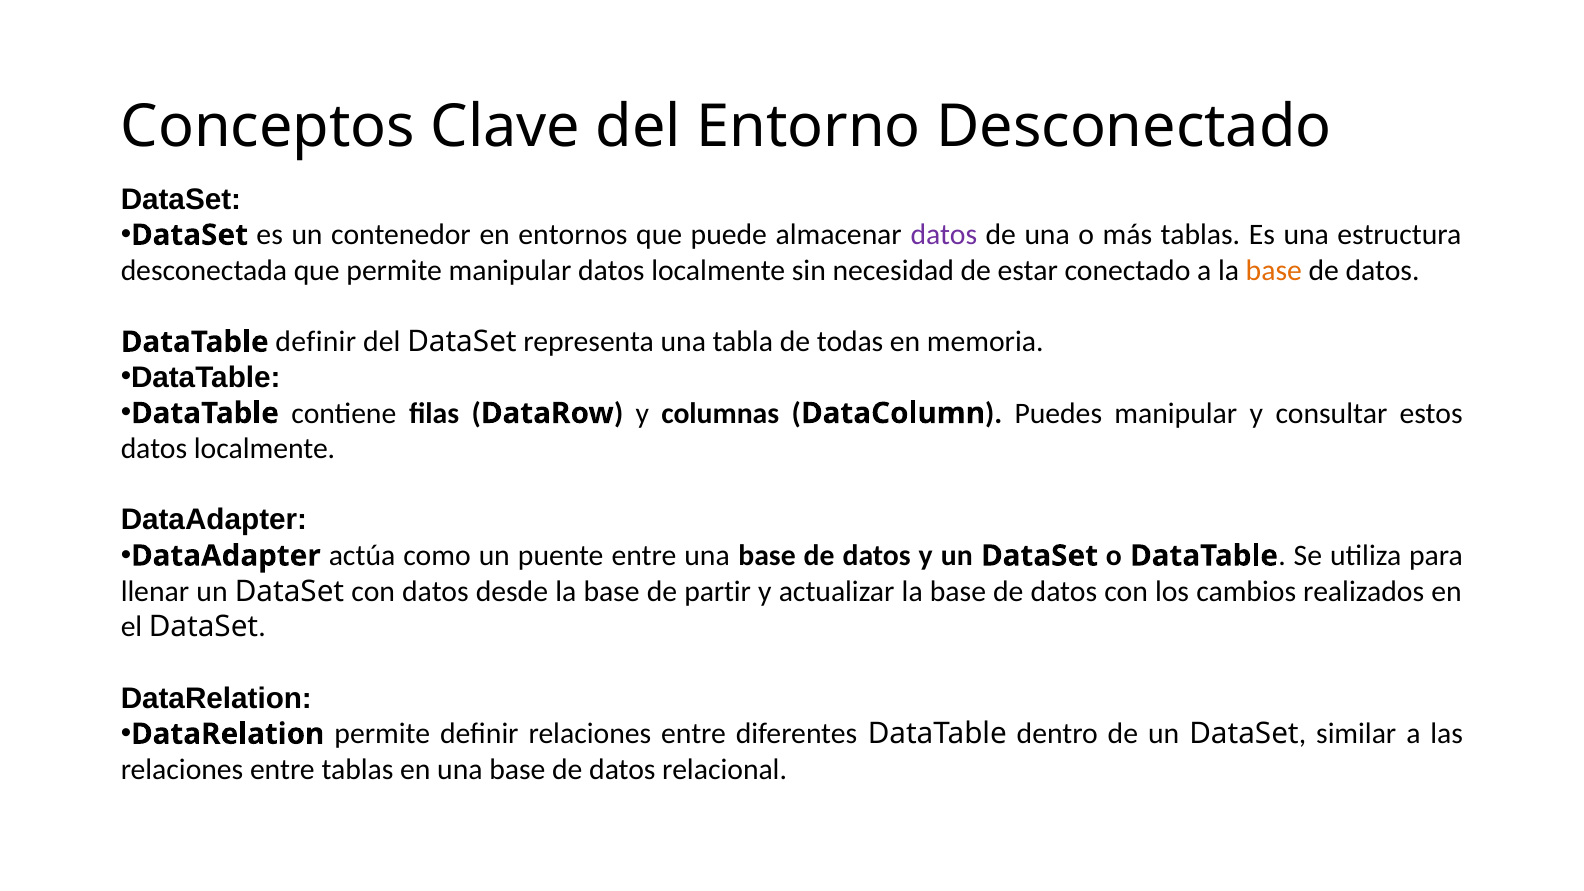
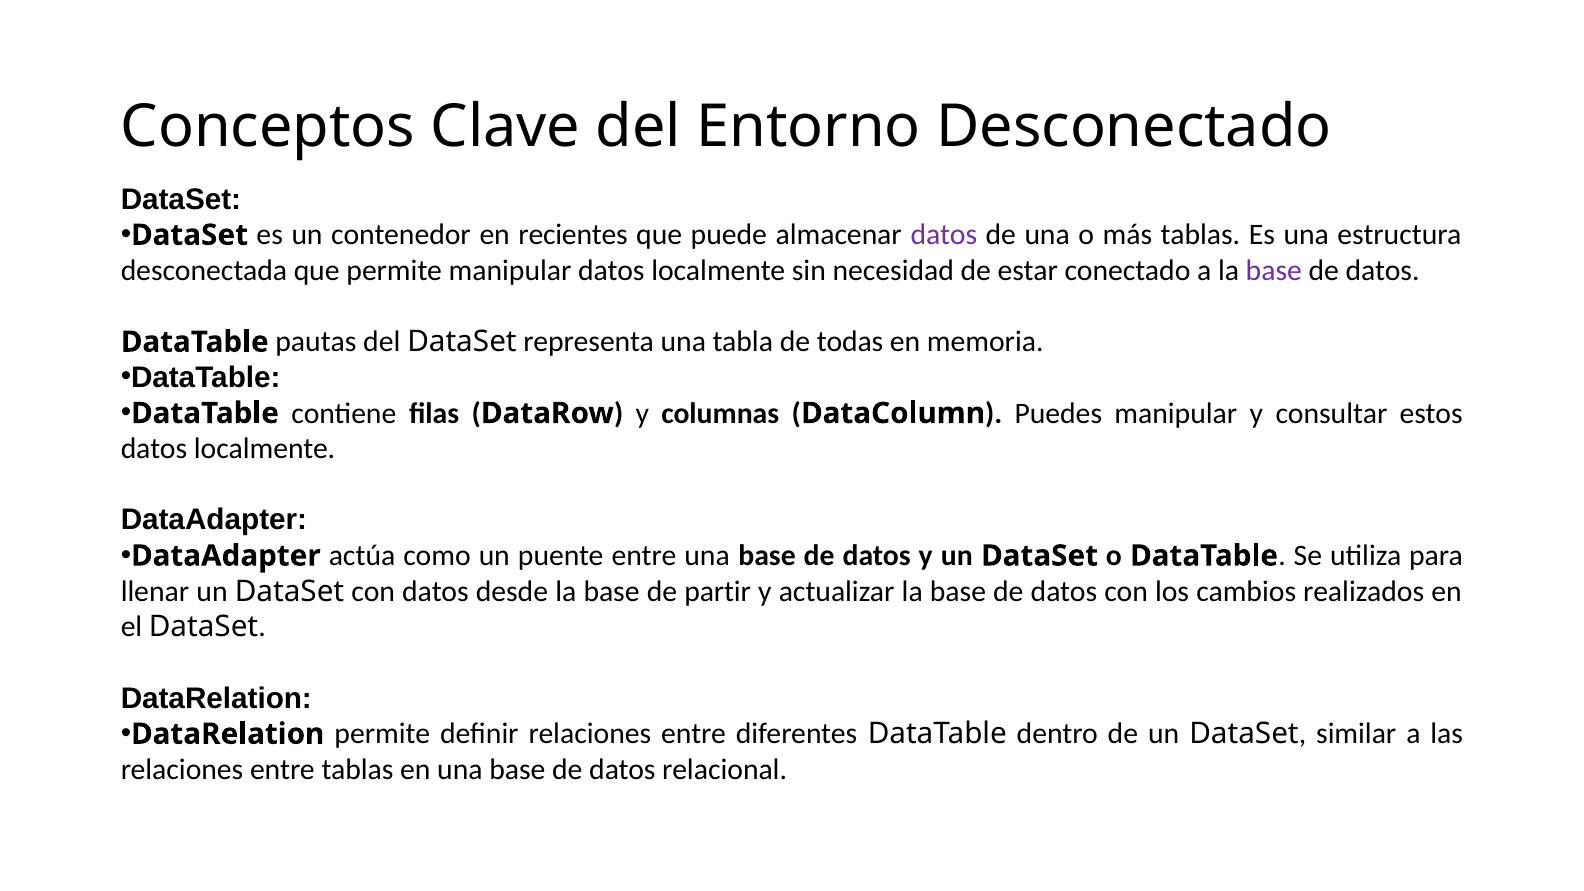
entornos: entornos -> recientes (573, 235)
base colour: orange -> purple (1274, 271)
DataTable definir: definir -> pautas (316, 342)
